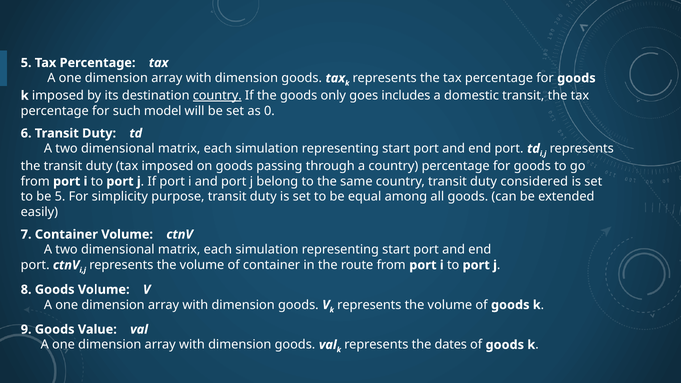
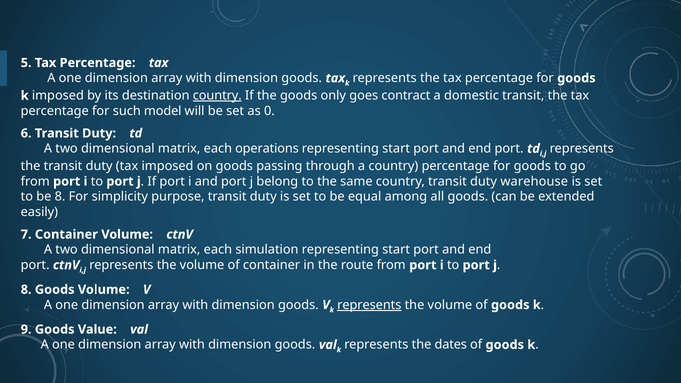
includes: includes -> contract (406, 96)
simulation: simulation -> operations (267, 149)
considered: considered -> warehouse (534, 181)
be 5: 5 -> 8 (60, 197)
represents underline: none -> present (369, 305)
